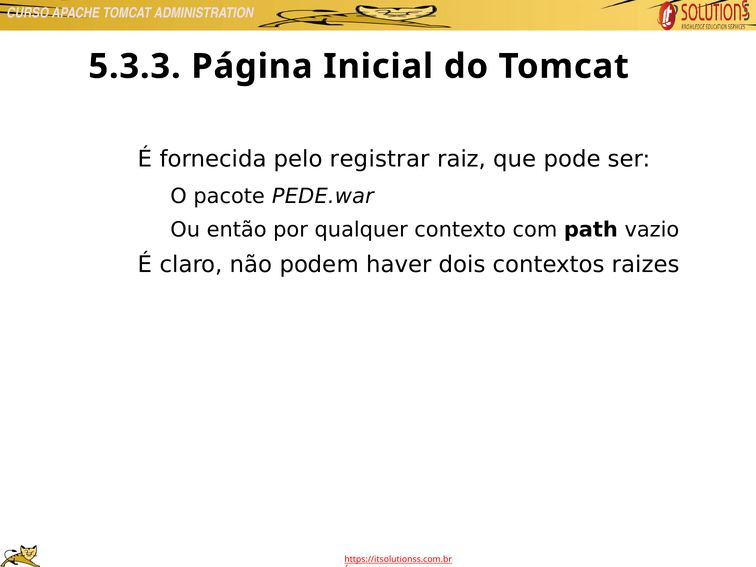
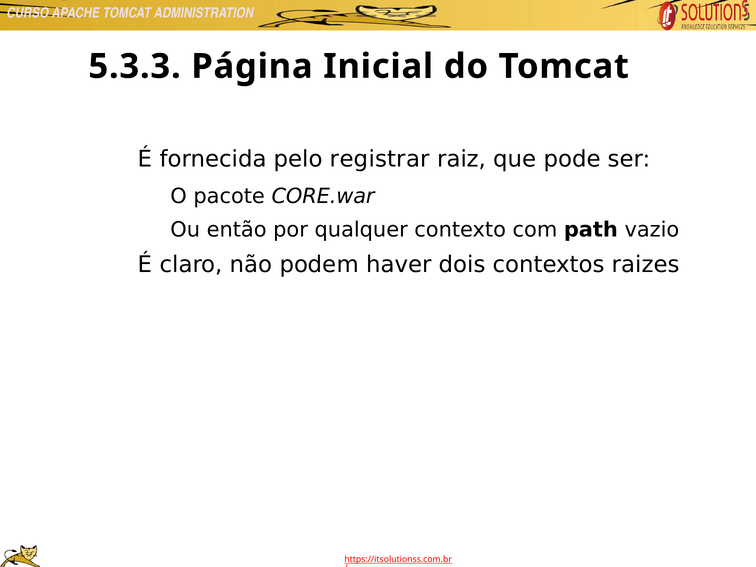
PEDE.war: PEDE.war -> CORE.war (323, 197)
